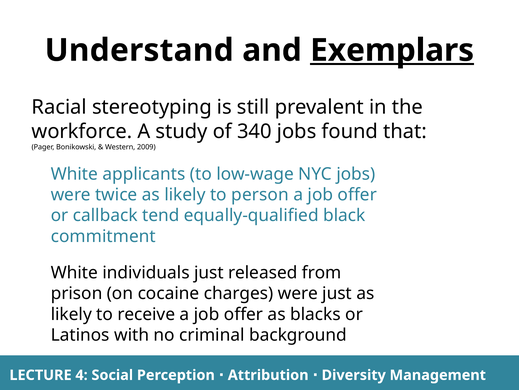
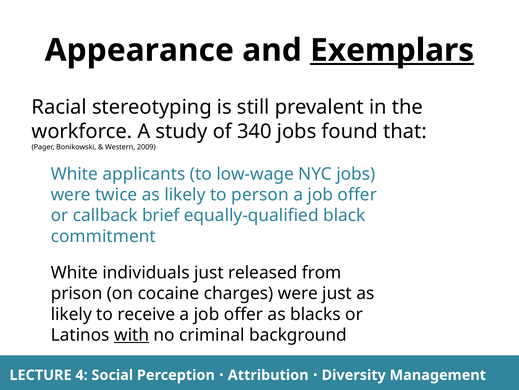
Understand: Understand -> Appearance (139, 50)
tend: tend -> brief (161, 215)
with underline: none -> present (132, 335)
